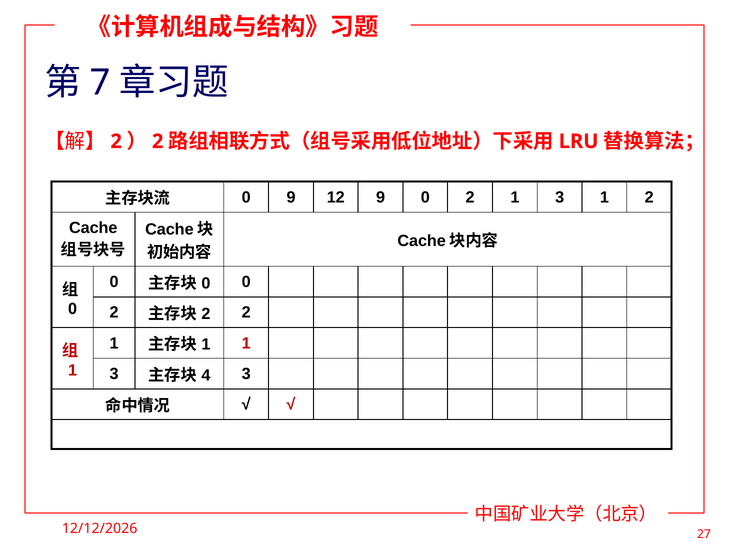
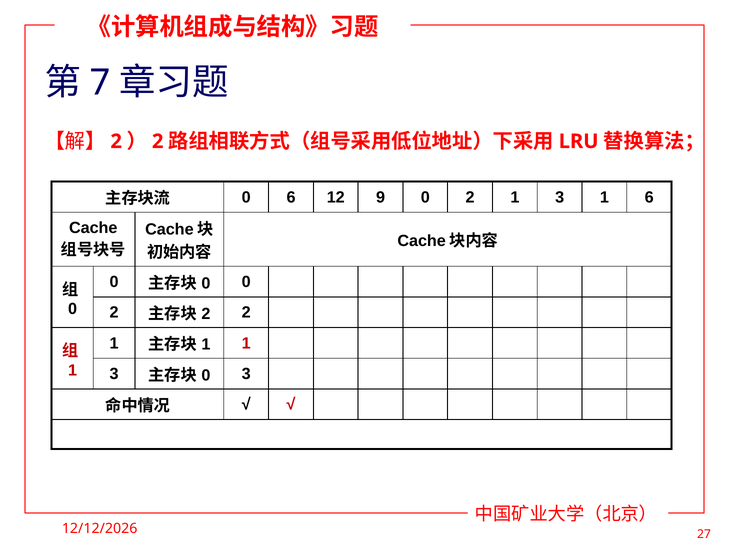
0 9: 9 -> 6 (291, 197)
1 2: 2 -> 6 (649, 197)
4: 4 -> 0 (206, 375)
